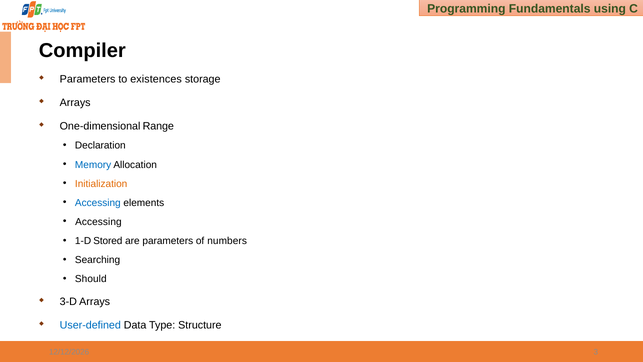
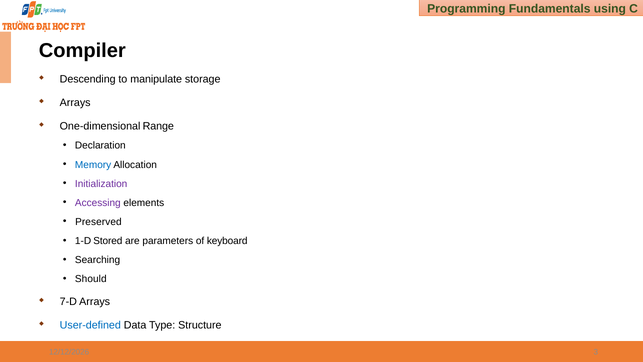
Parameters: Parameters -> Descending (88, 79)
existences: existences -> manipulate (156, 79)
Initialization colour: orange -> purple (101, 184)
Accessing colour: blue -> purple (98, 203)
Accessing: Accessing -> Preserved (98, 222)
numbers: numbers -> keyboard (227, 241)
3-D: 3-D -> 7-D (68, 302)
